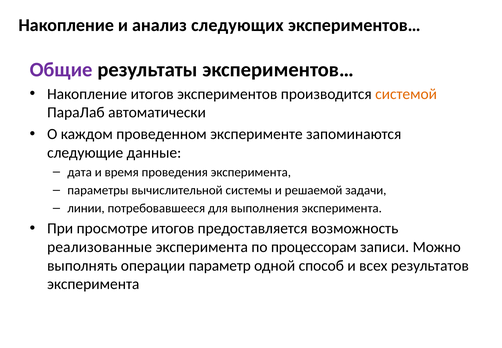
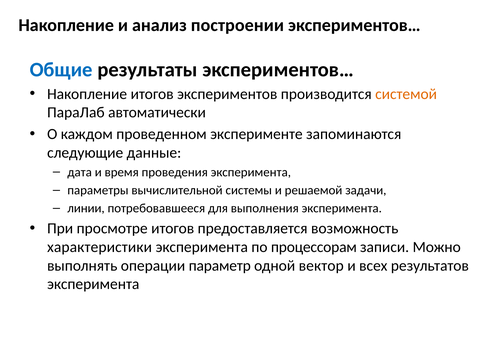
следующих: следующих -> построении (237, 25)
Общие colour: purple -> blue (61, 69)
реализованные: реализованные -> характеристики (100, 247)
способ: способ -> вектор (321, 265)
